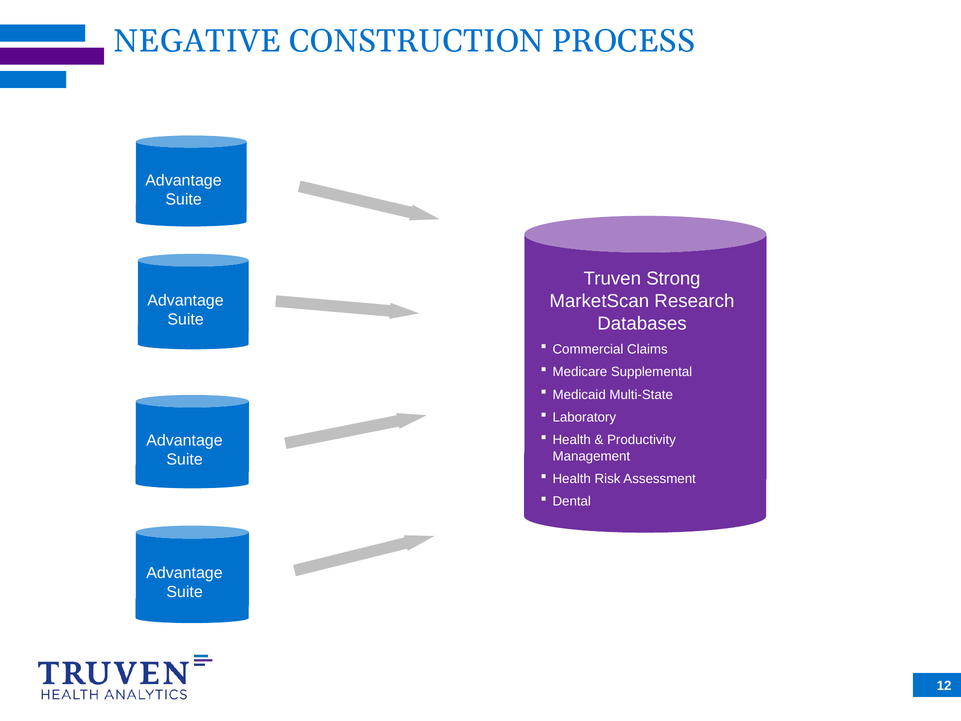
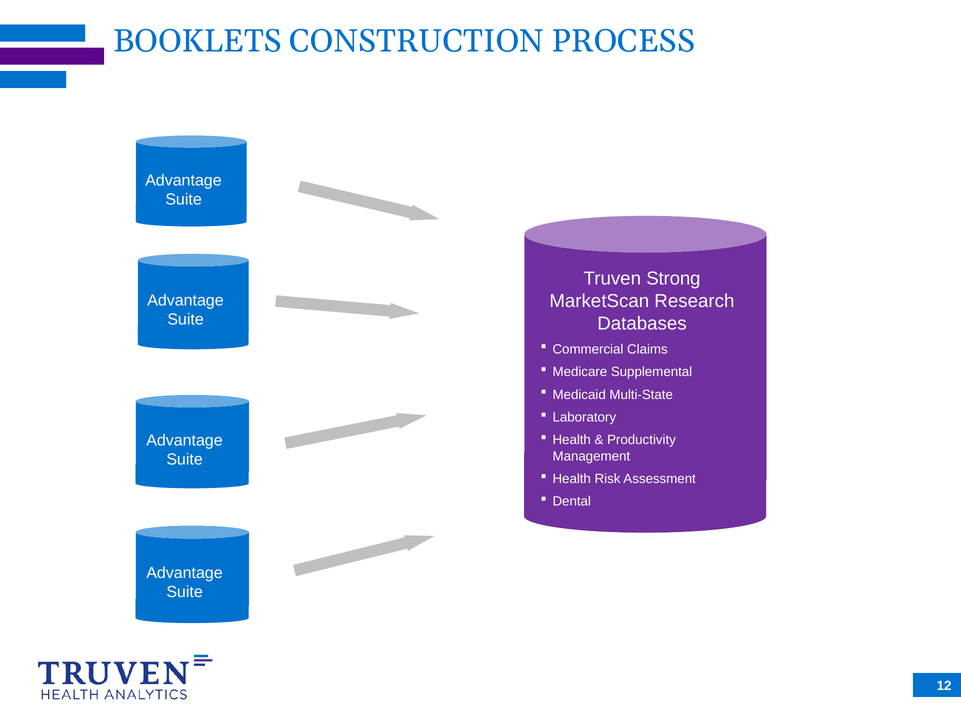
NEGATIVE: NEGATIVE -> BOOKLETS (198, 41)
